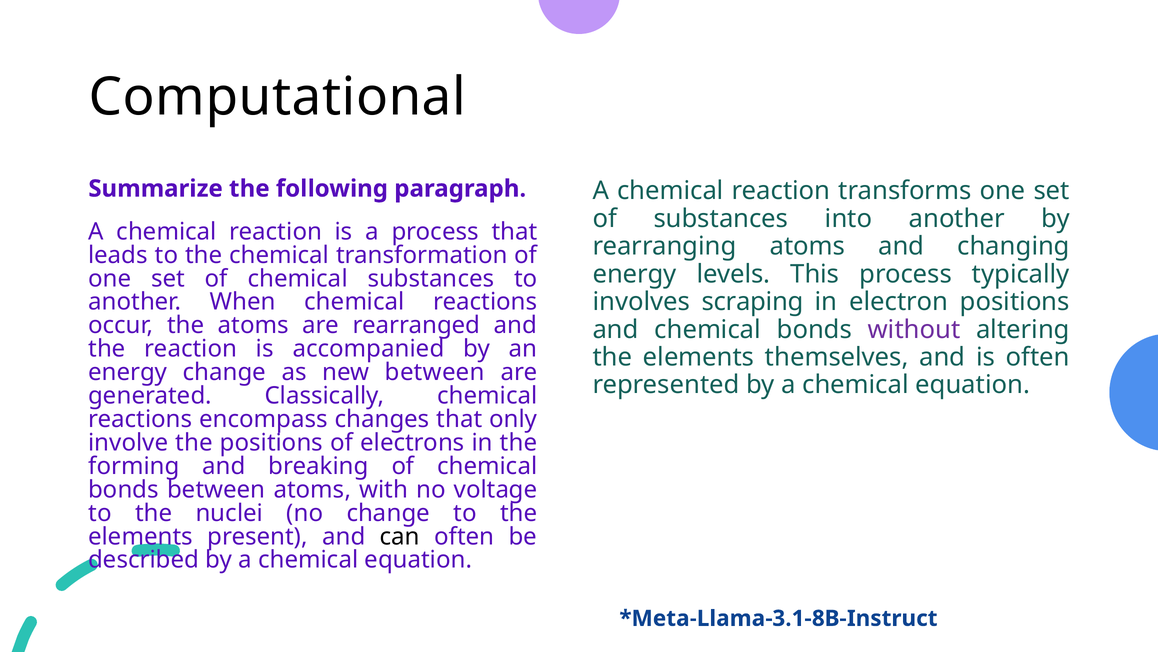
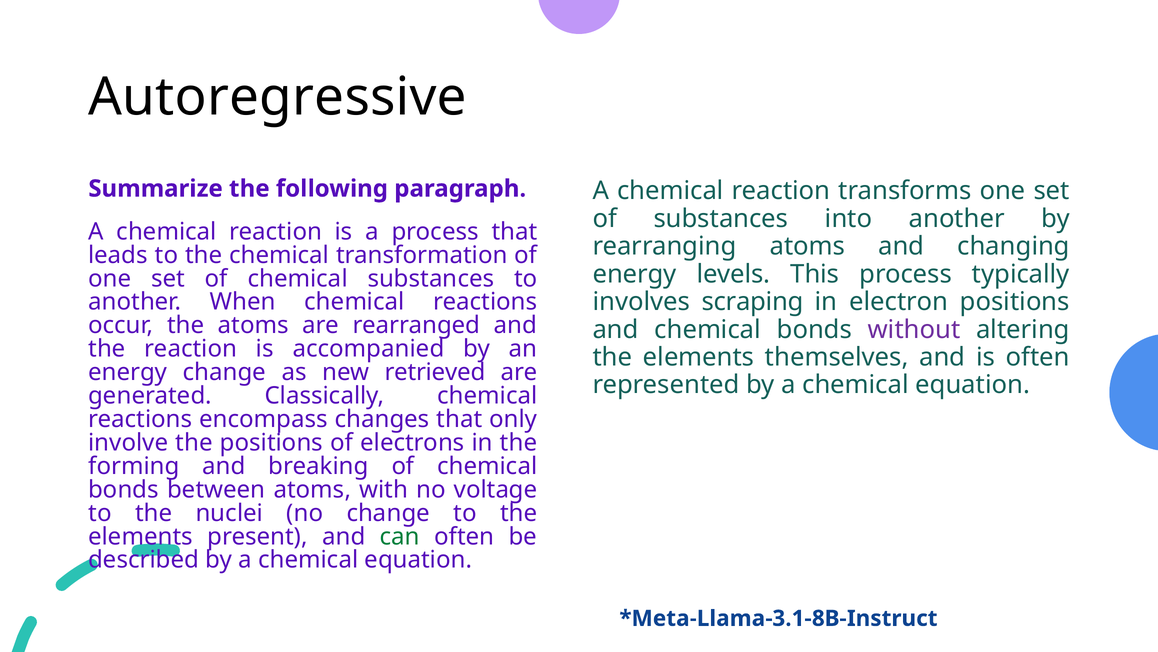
Computational: Computational -> Autoregressive (278, 97)
new between: between -> retrieved (435, 372)
can colour: black -> green (400, 536)
